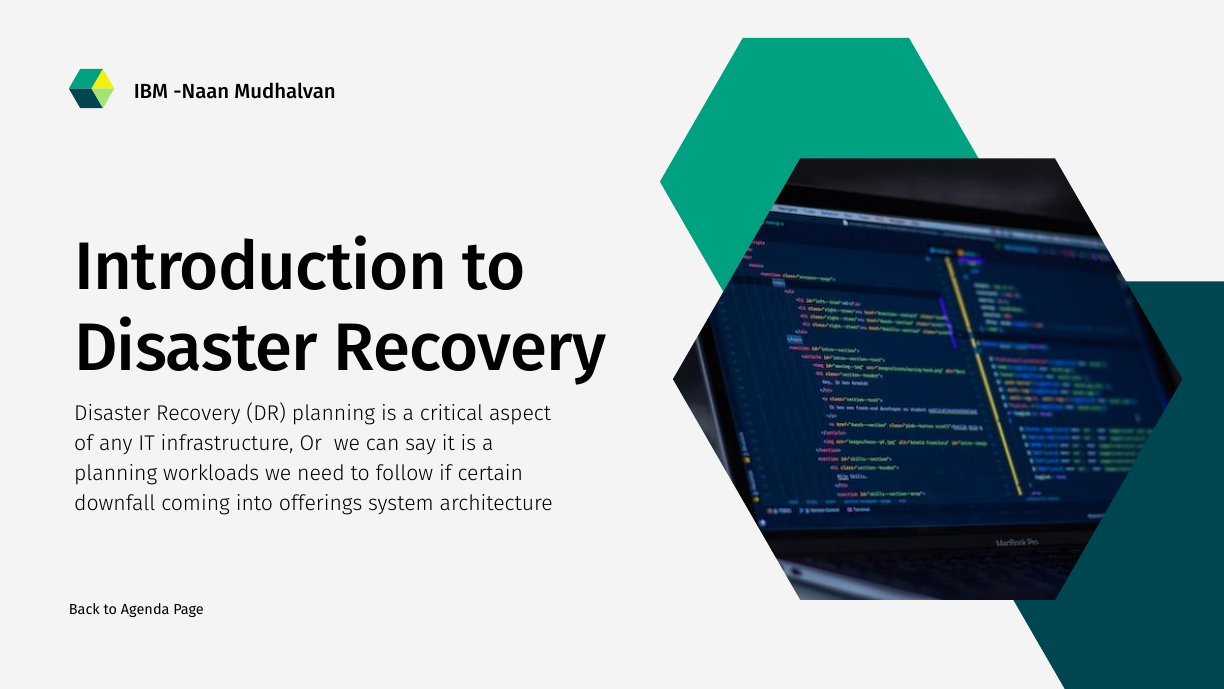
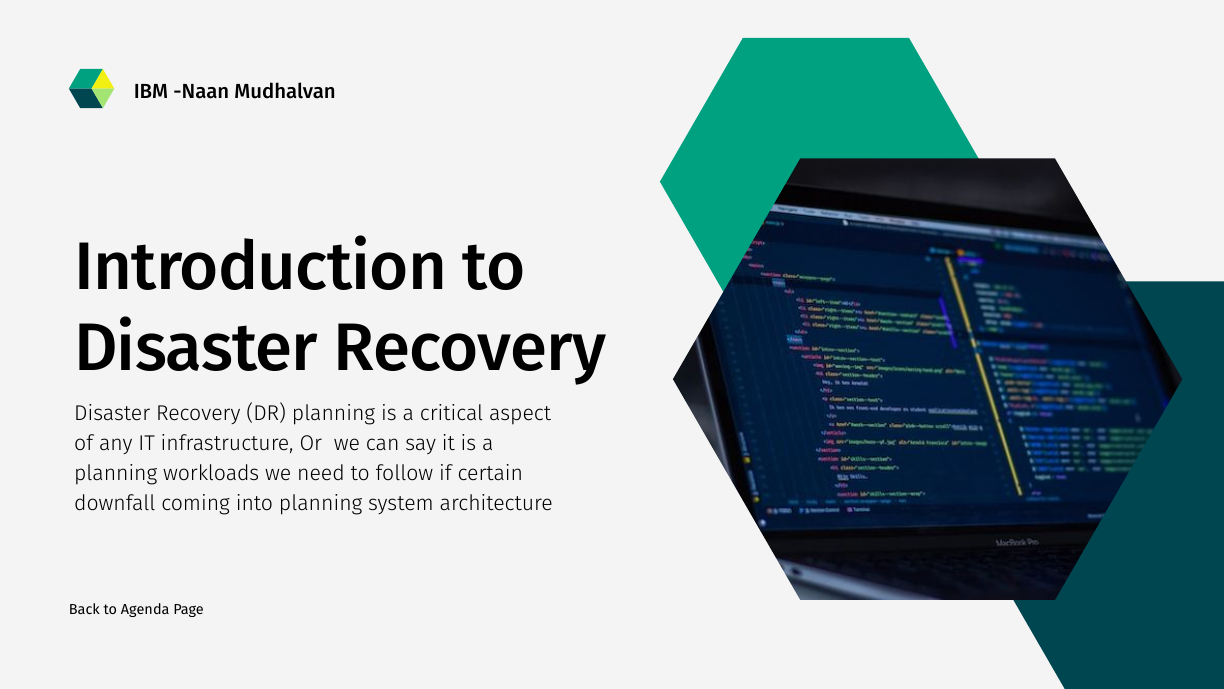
into offerings: offerings -> planning (321, 503)
